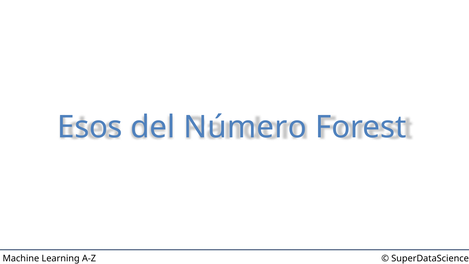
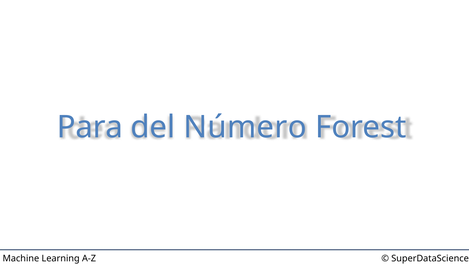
Esos: Esos -> Para (90, 127)
